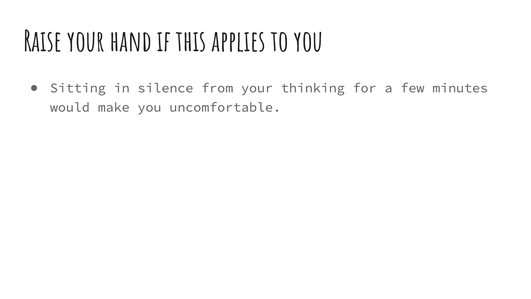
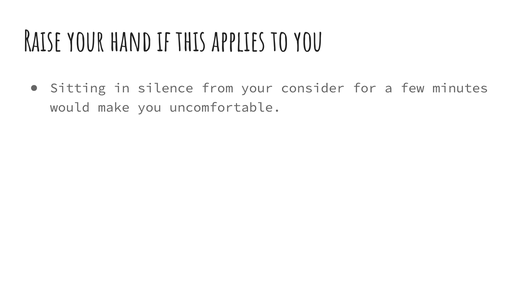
thinking: thinking -> consider (313, 88)
